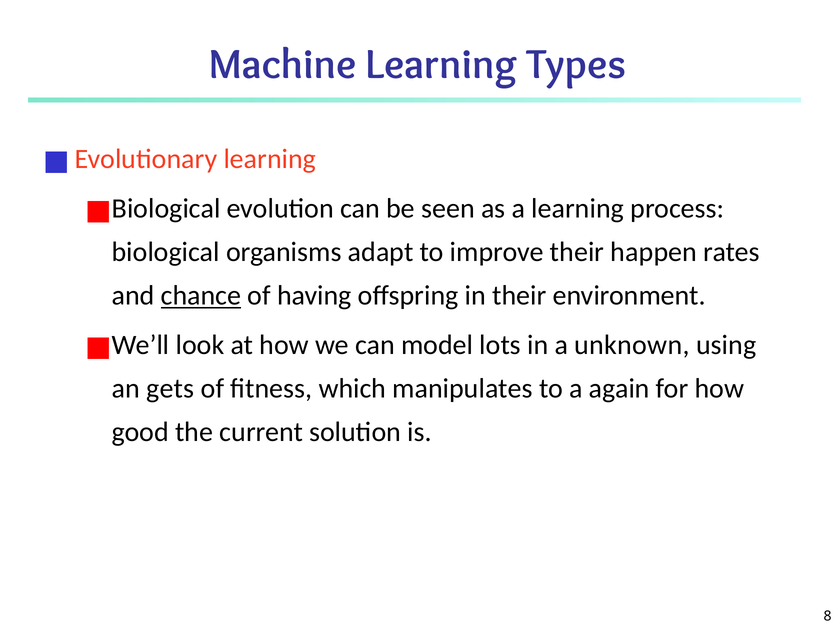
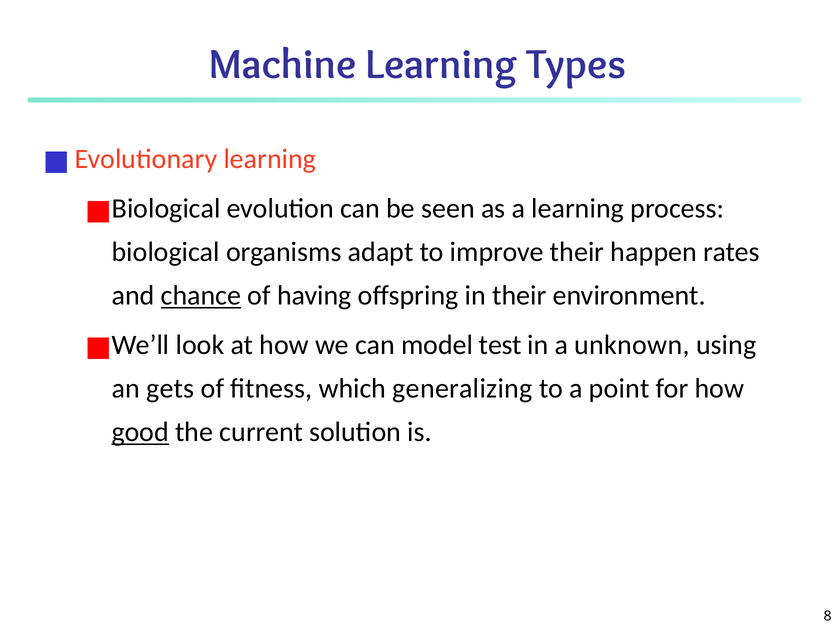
lots: lots -> test (500, 345)
manipulates: manipulates -> generalizing (462, 389)
again: again -> point (619, 389)
good underline: none -> present (140, 432)
